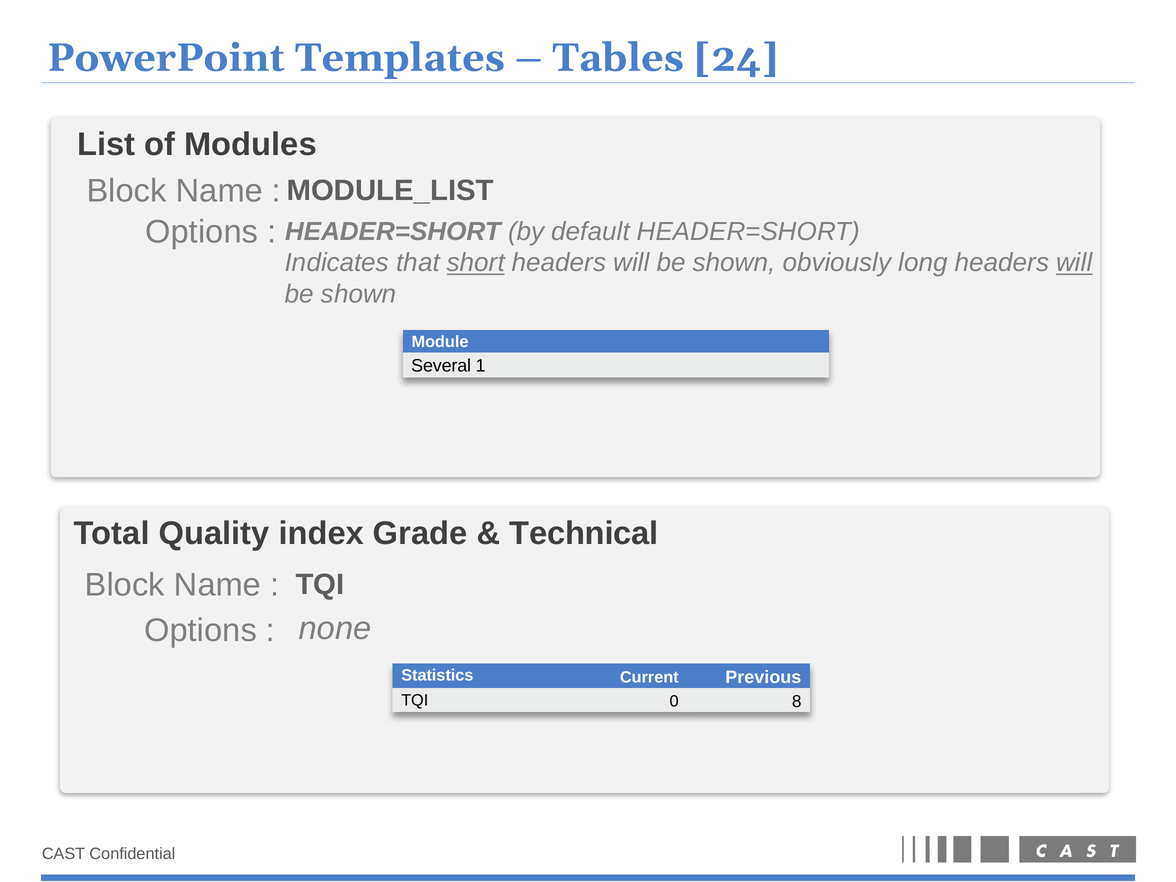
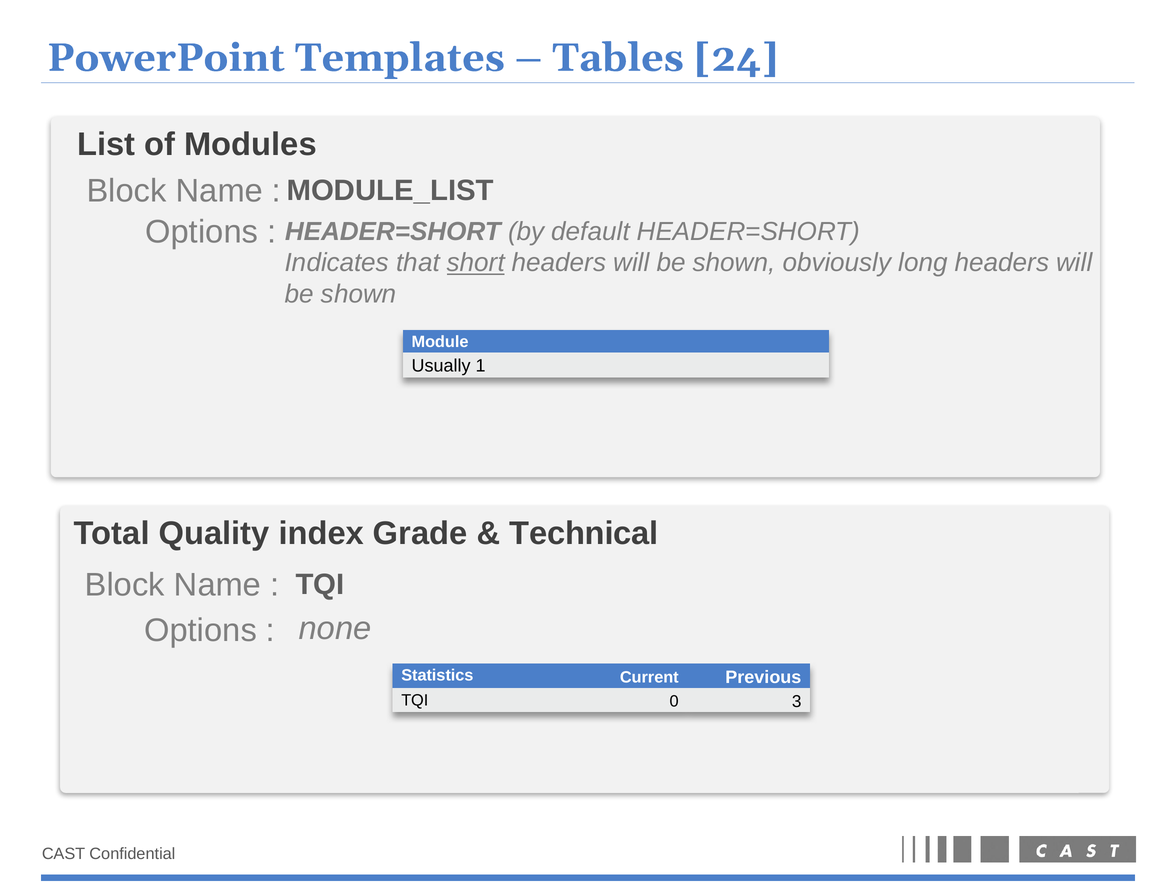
will underline: present -> none (1074, 263)
Several: Several -> Usually (441, 366)
8: 8 -> 3 (797, 702)
